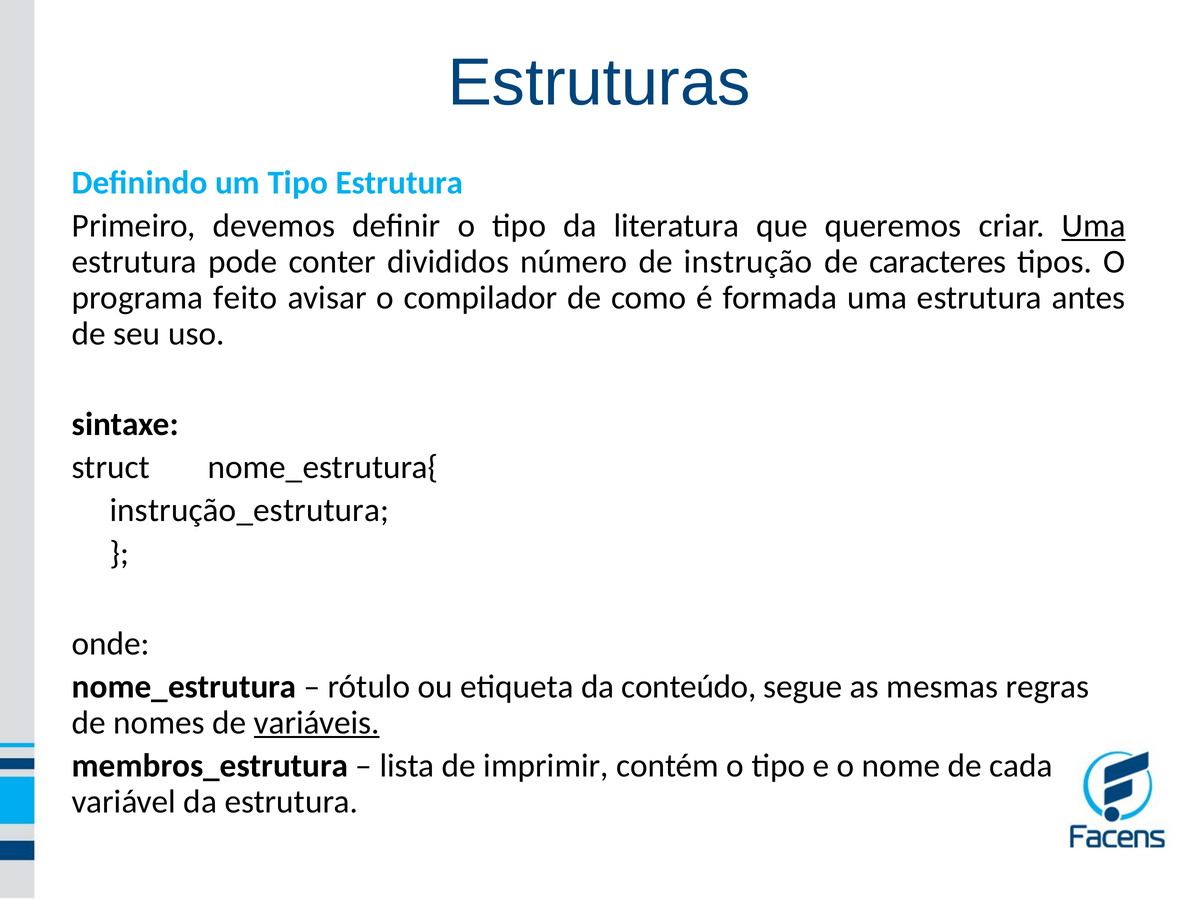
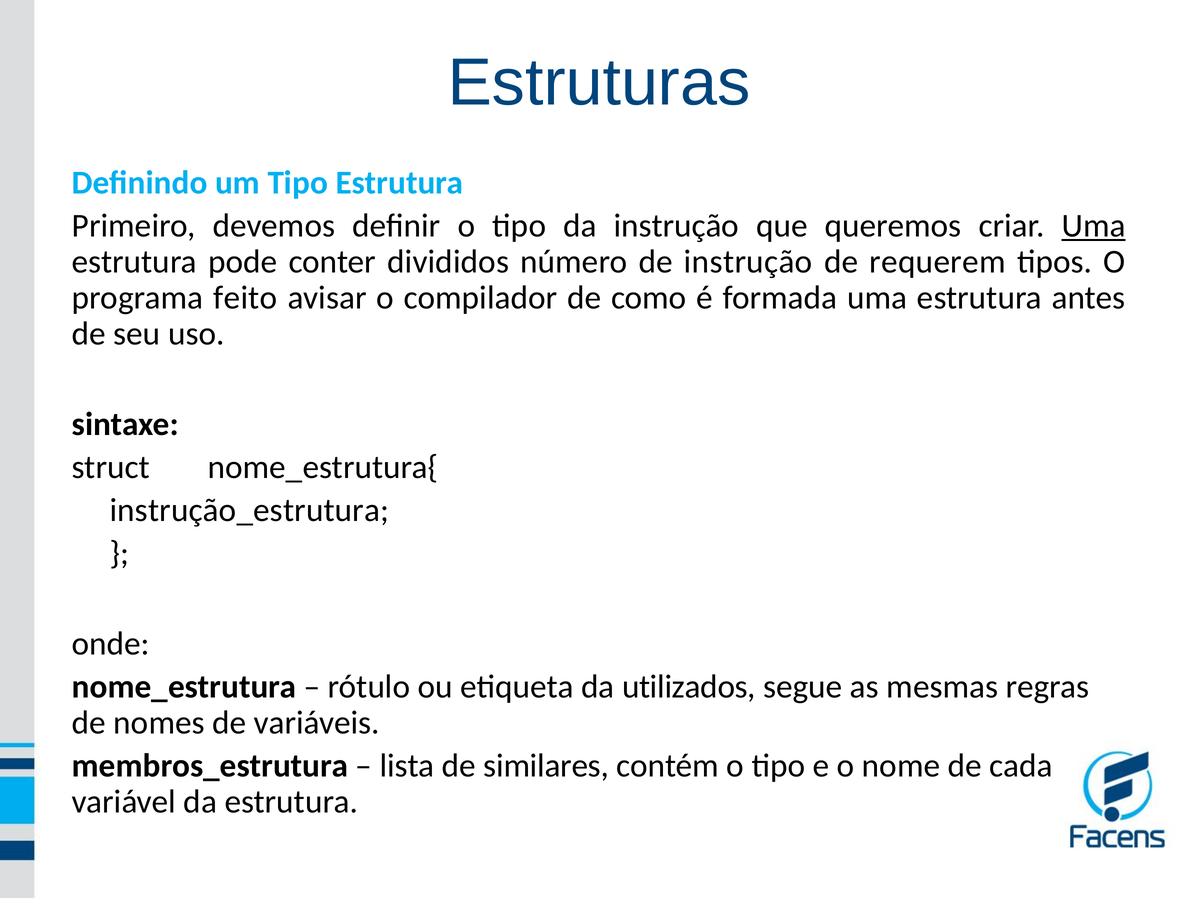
da literatura: literatura -> instrução (676, 226)
caracteres: caracteres -> requerem (937, 262)
conteúdo: conteúdo -> utilizados (689, 686)
variáveis underline: present -> none (317, 722)
imprimir: imprimir -> similares (546, 765)
